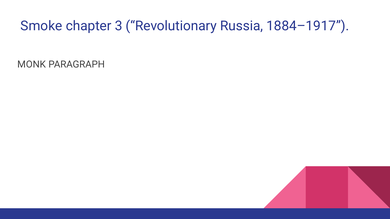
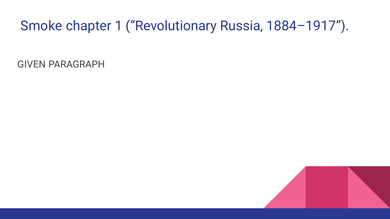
3: 3 -> 1 (119, 26)
MONK: MONK -> GIVEN (32, 65)
